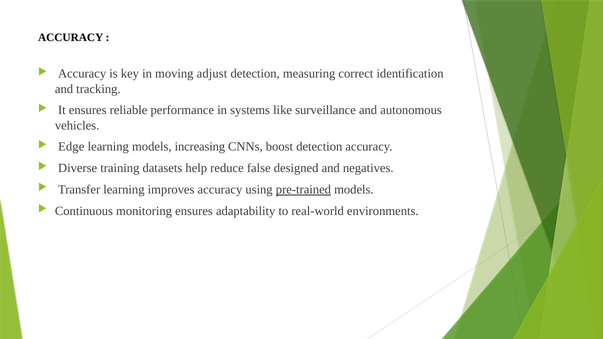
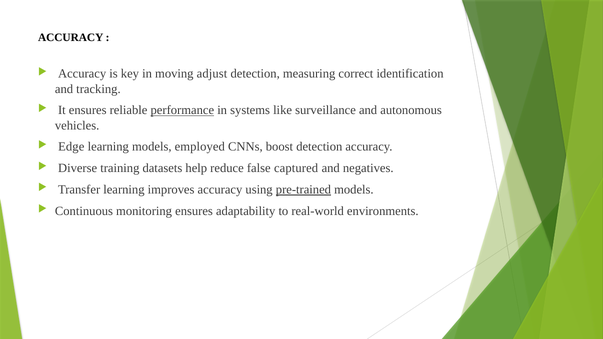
performance underline: none -> present (182, 110)
increasing: increasing -> employed (200, 147)
designed: designed -> captured (296, 168)
